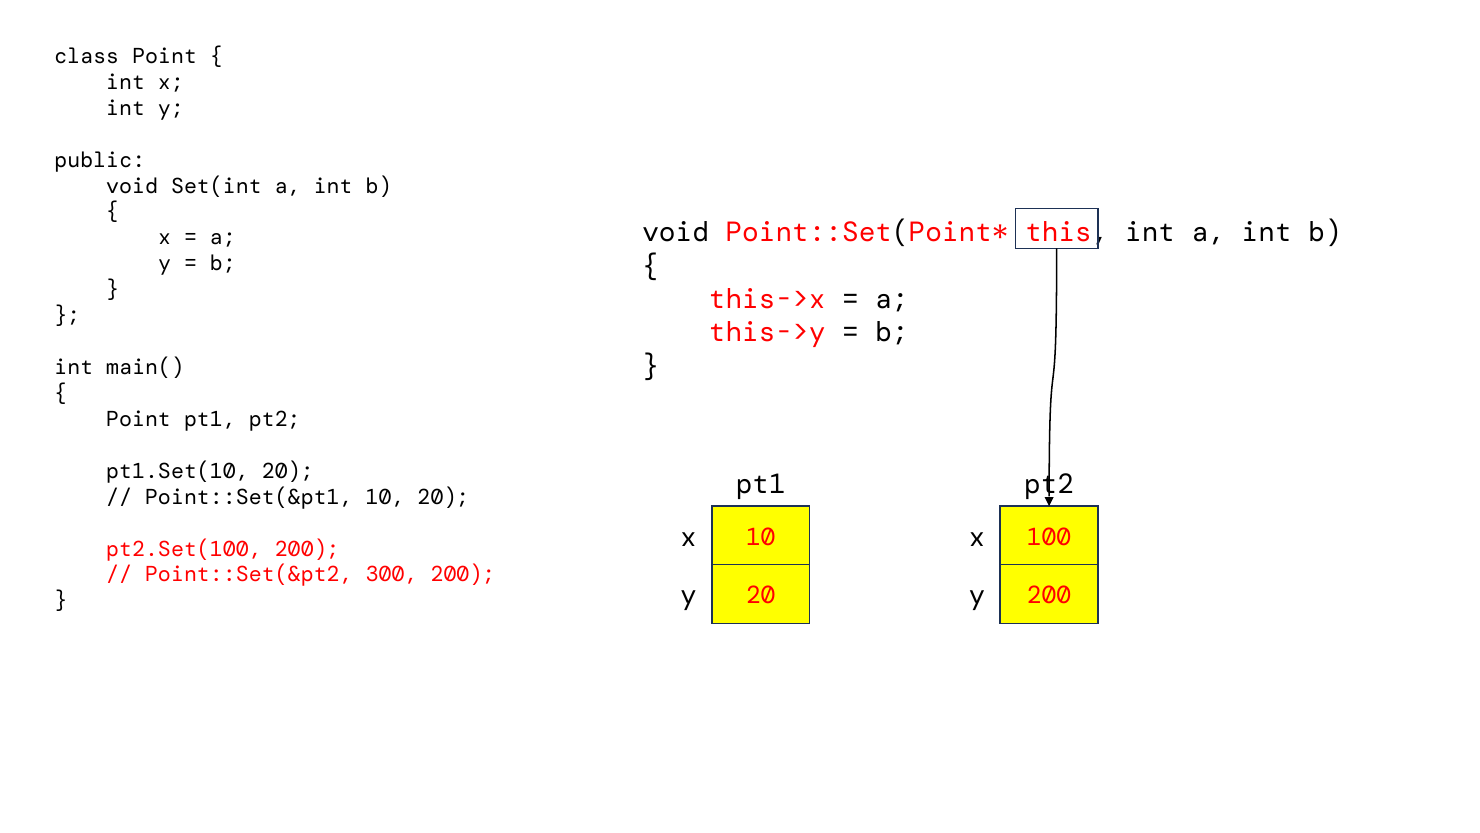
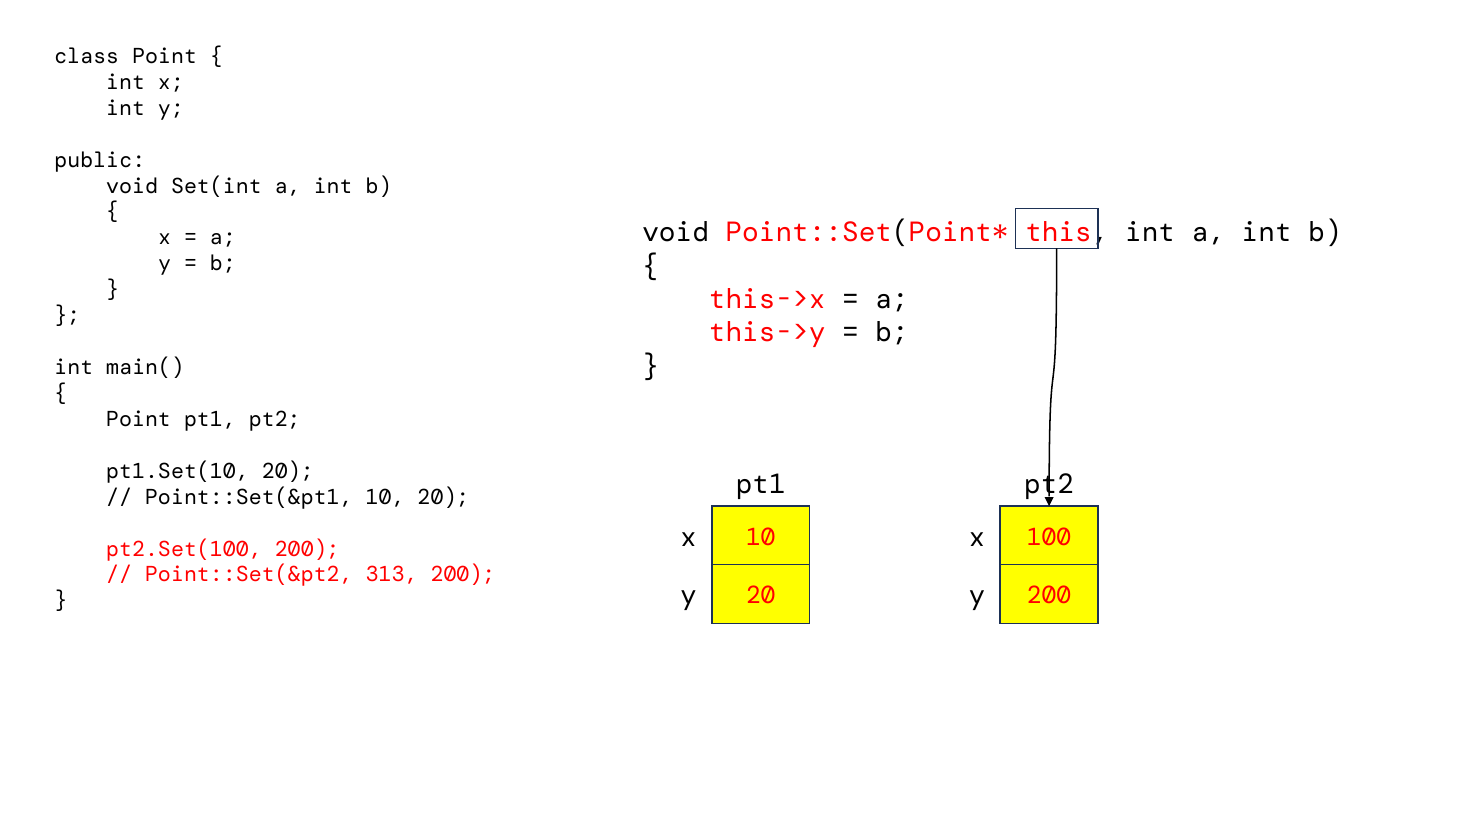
300: 300 -> 313 (392, 574)
